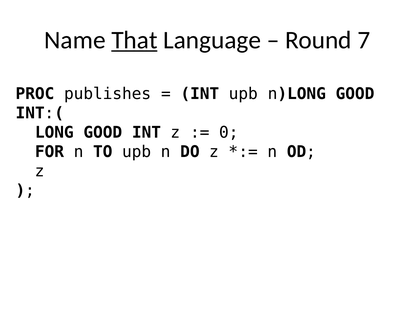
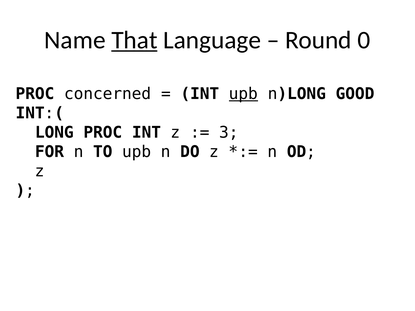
7: 7 -> 0 (364, 40)
publishes: publishes -> concerned (108, 94)
upb underline: none -> present (243, 94)
LONG GOOD: GOOD -> PROC (103, 133)
0: 0 -> 3 (229, 133)
